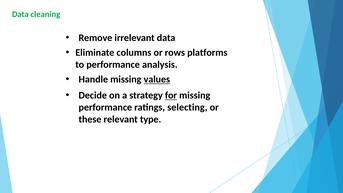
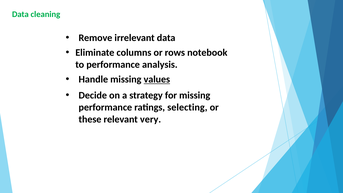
platforms: platforms -> notebook (207, 53)
for underline: present -> none (171, 95)
type: type -> very (151, 119)
